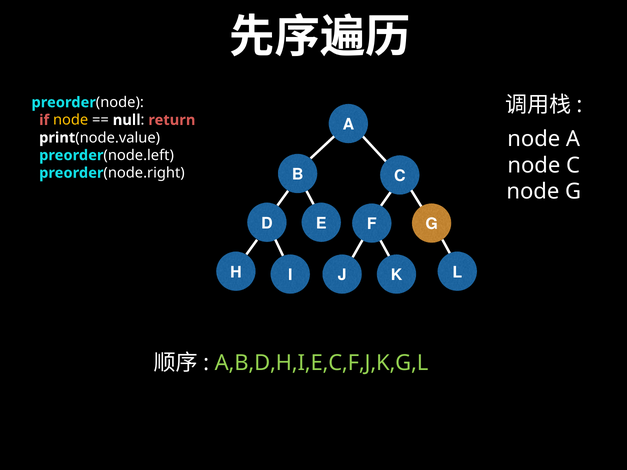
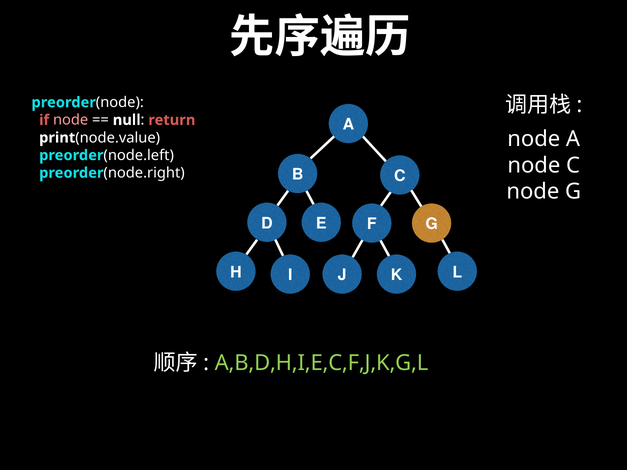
node colour: yellow -> pink (71, 120)
